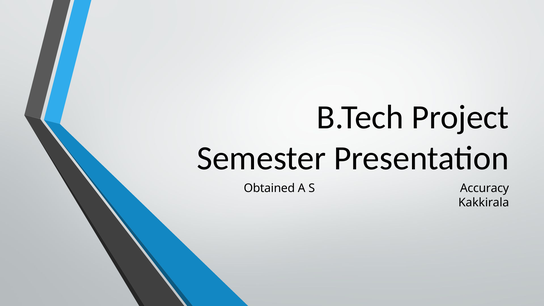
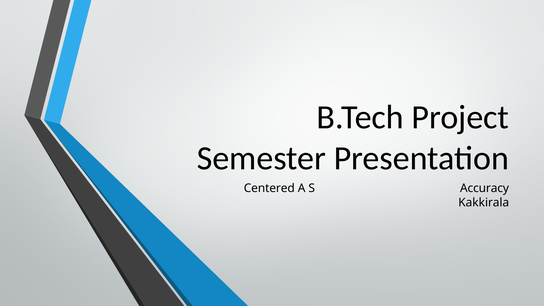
Obtained: Obtained -> Centered (269, 188)
